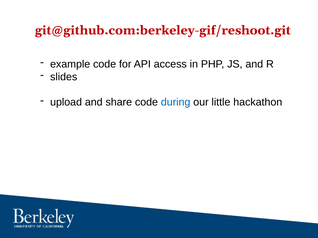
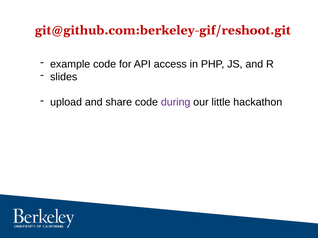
during colour: blue -> purple (176, 102)
